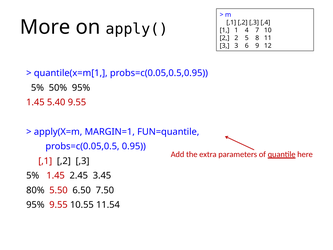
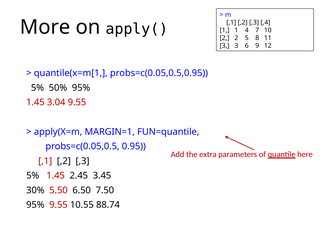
5.40: 5.40 -> 3.04 (56, 102)
80%: 80% -> 30% (35, 190)
11.54: 11.54 -> 88.74 (108, 205)
